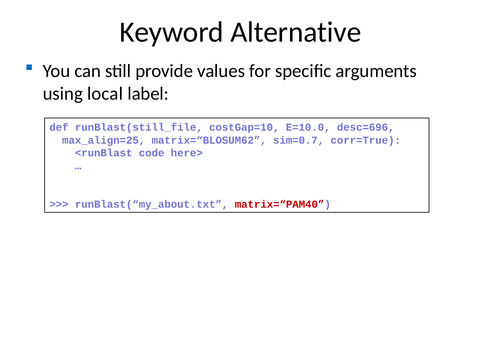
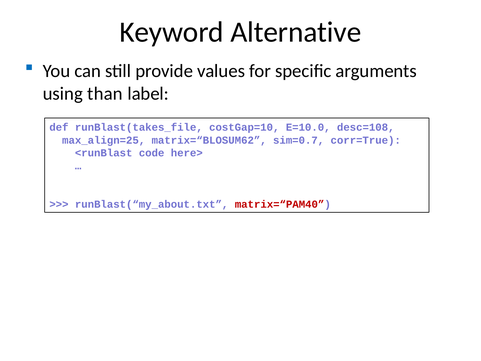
local: local -> than (105, 93)
runBlast(still_file: runBlast(still_file -> runBlast(takes_file (139, 127)
desc=696: desc=696 -> desc=108 (366, 127)
